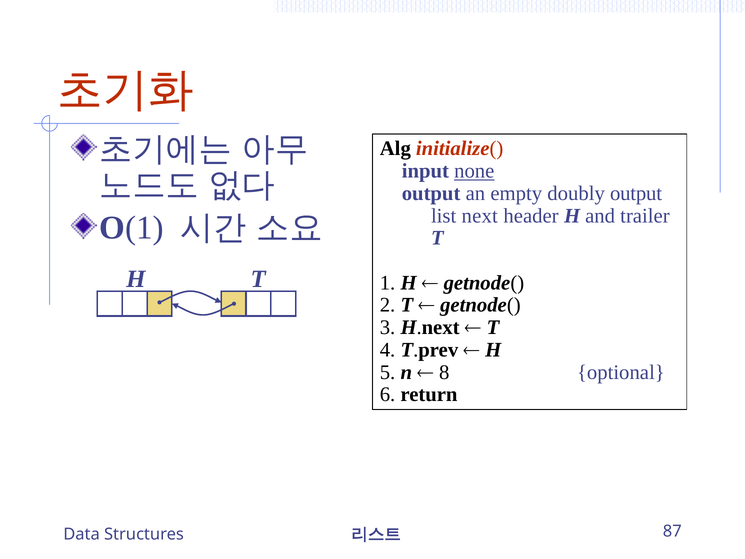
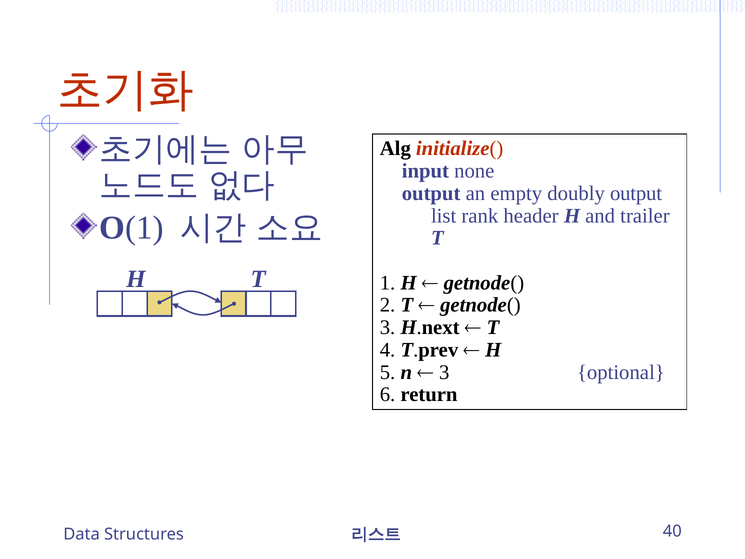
none underline: present -> none (474, 171)
next: next -> rank (480, 216)
8: 8 -> 3 (444, 372)
87: 87 -> 40 (672, 531)
